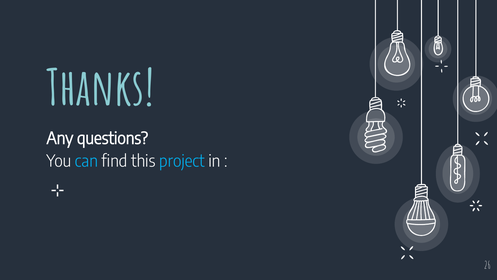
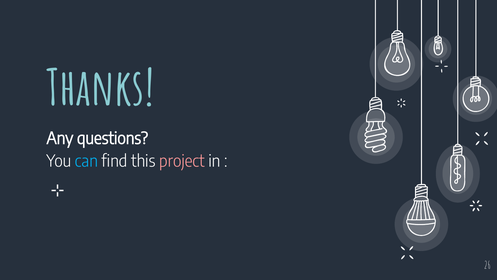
project colour: light blue -> pink (182, 161)
